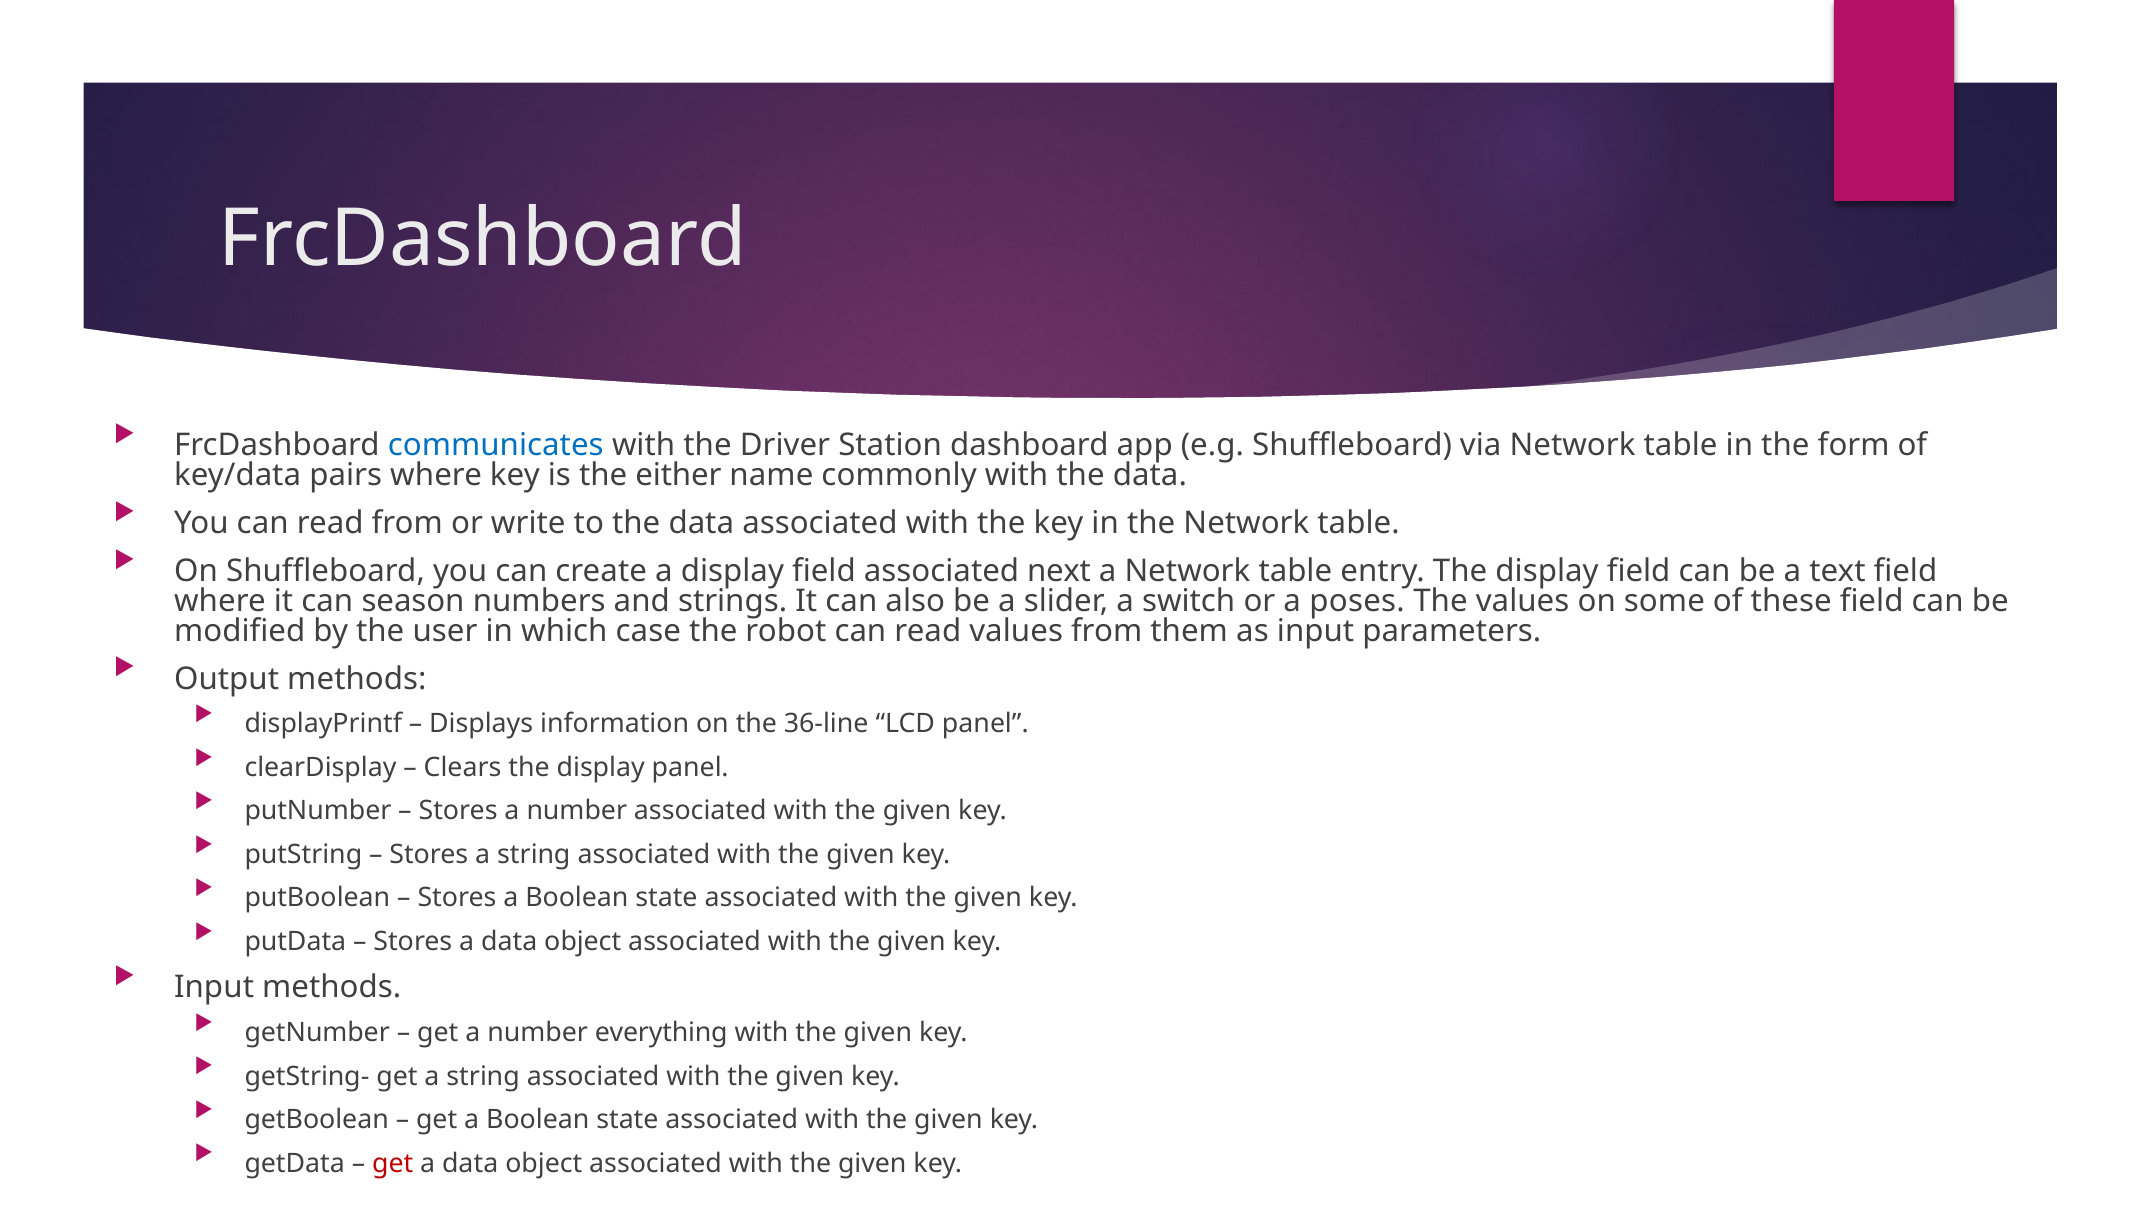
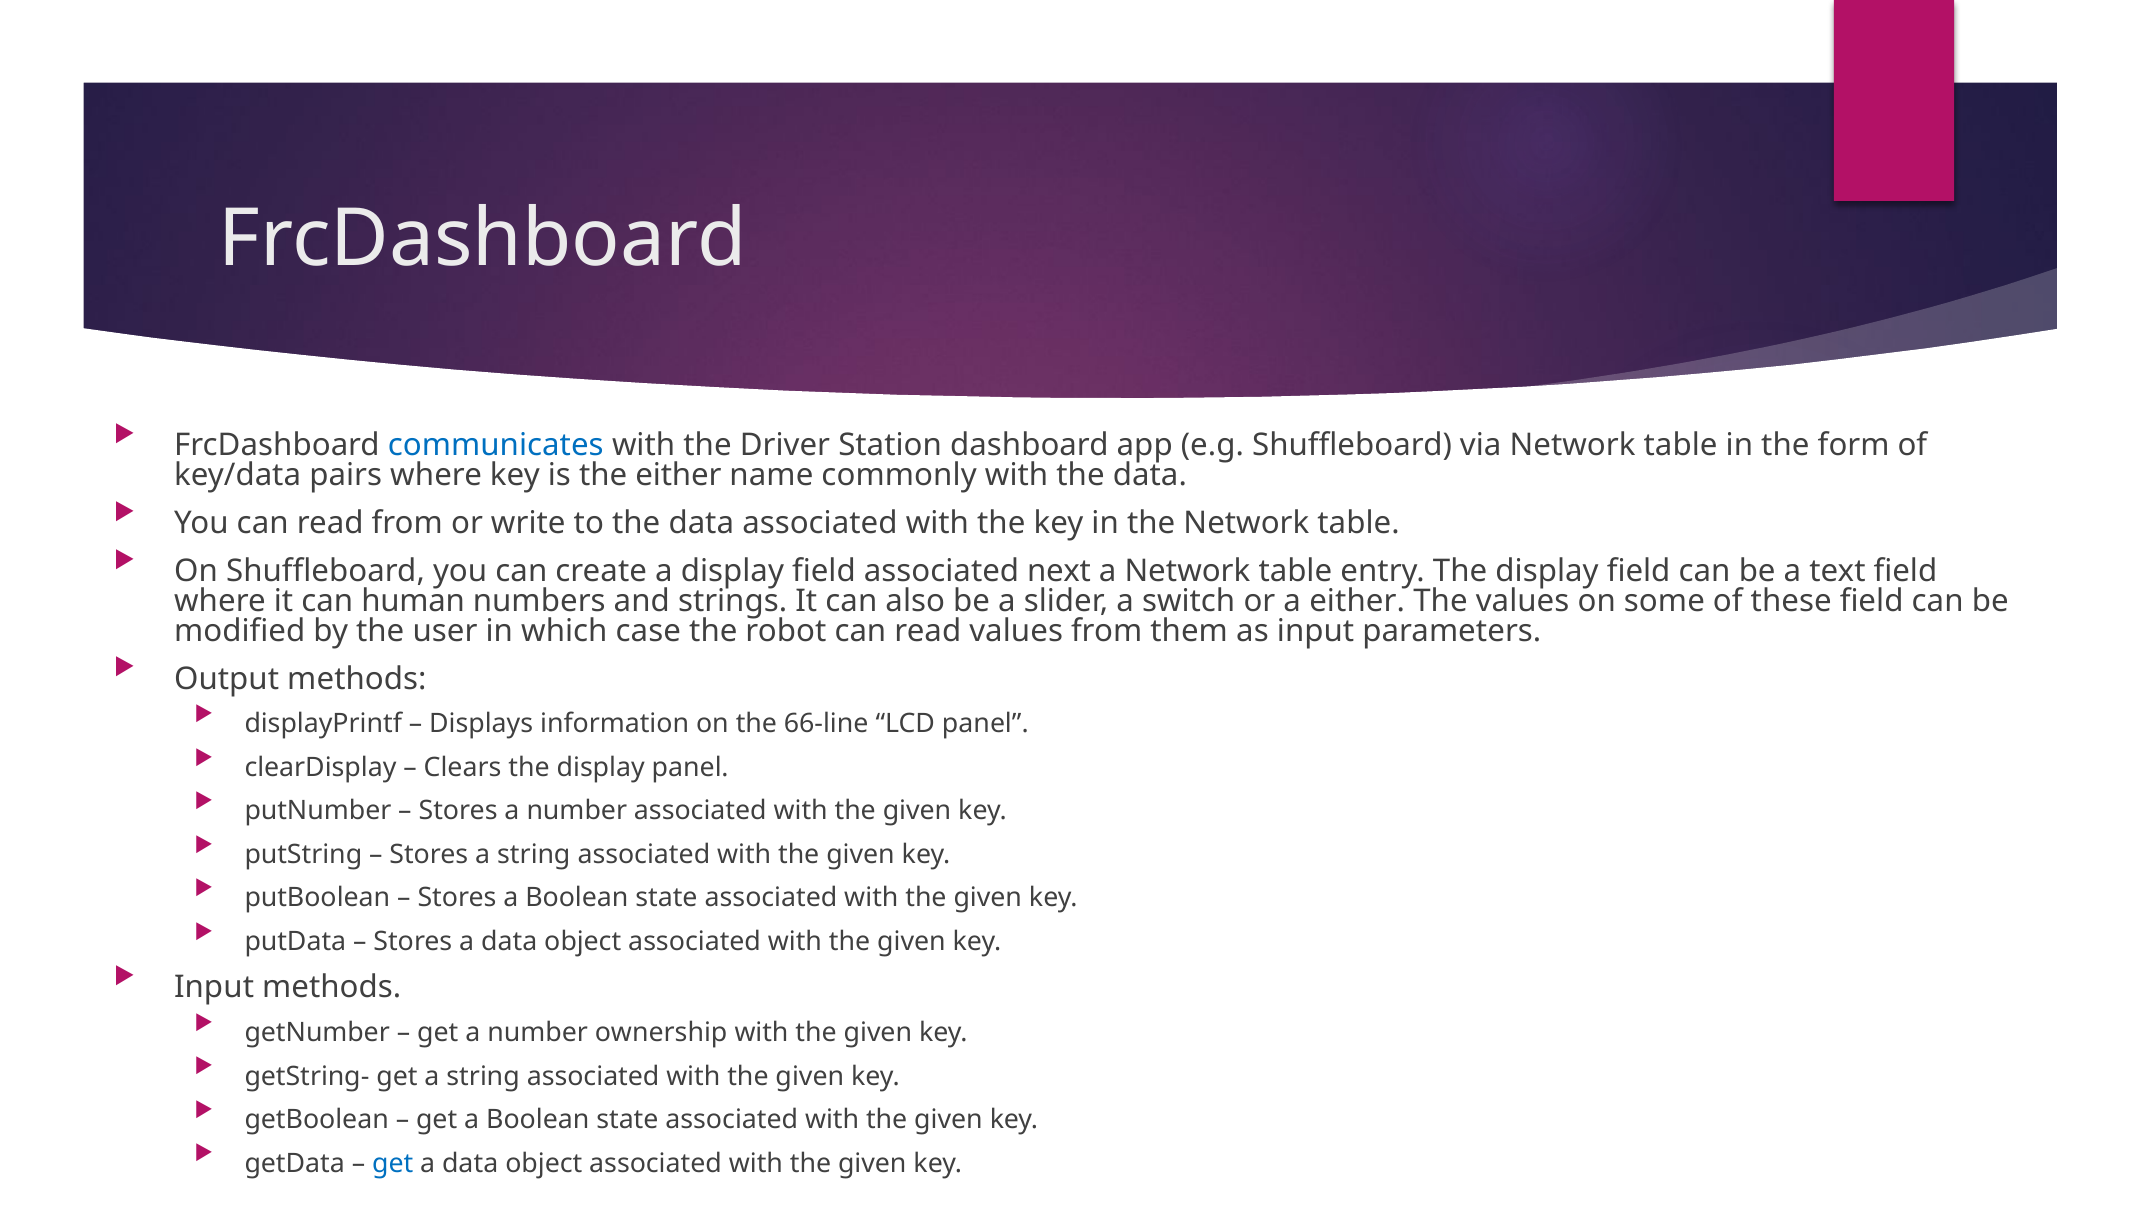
season: season -> human (413, 601)
a poses: poses -> either (1357, 601)
36-line: 36-line -> 66-line (826, 724)
everything: everything -> ownership (661, 1033)
get colour: red -> blue (393, 1163)
